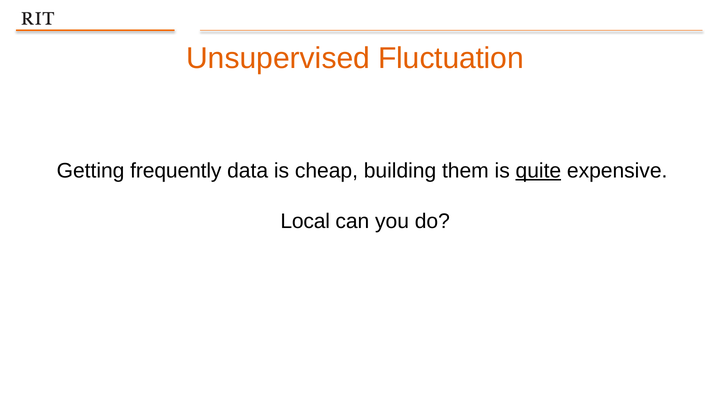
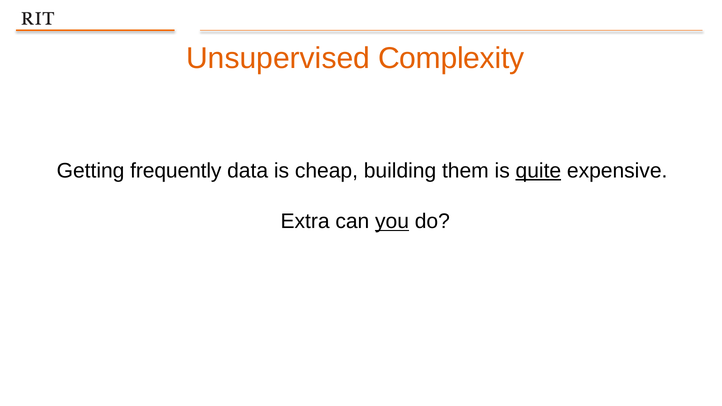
Fluctuation: Fluctuation -> Complexity (451, 59)
Local: Local -> Extra (305, 221)
you underline: none -> present (392, 221)
